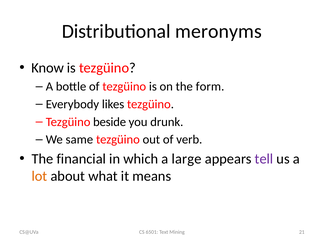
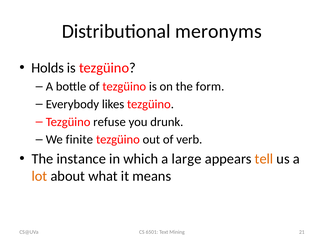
Know: Know -> Holds (48, 68)
beside: beside -> refuse (110, 122)
same: same -> finite (79, 140)
financial: financial -> instance (81, 159)
tell colour: purple -> orange (264, 159)
